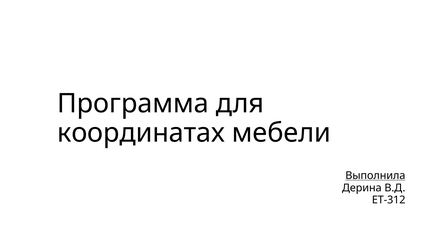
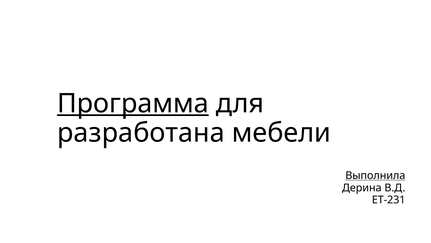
Программа underline: none -> present (133, 103)
координатах: координатах -> разработана (141, 133)
ЕТ-312: ЕТ-312 -> ЕТ-231 (389, 200)
